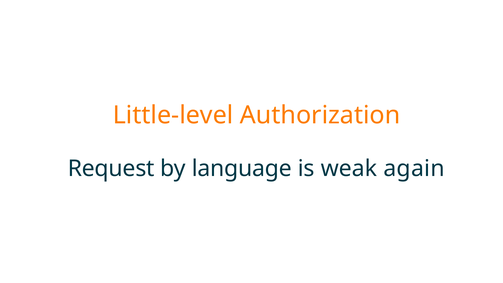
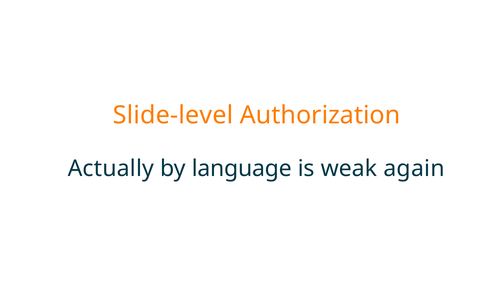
Little-level: Little-level -> Slide-level (173, 115)
Request: Request -> Actually (111, 168)
